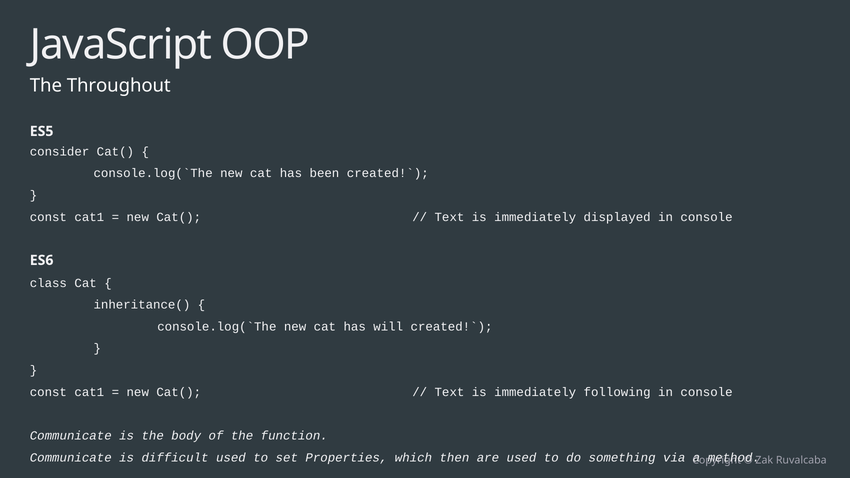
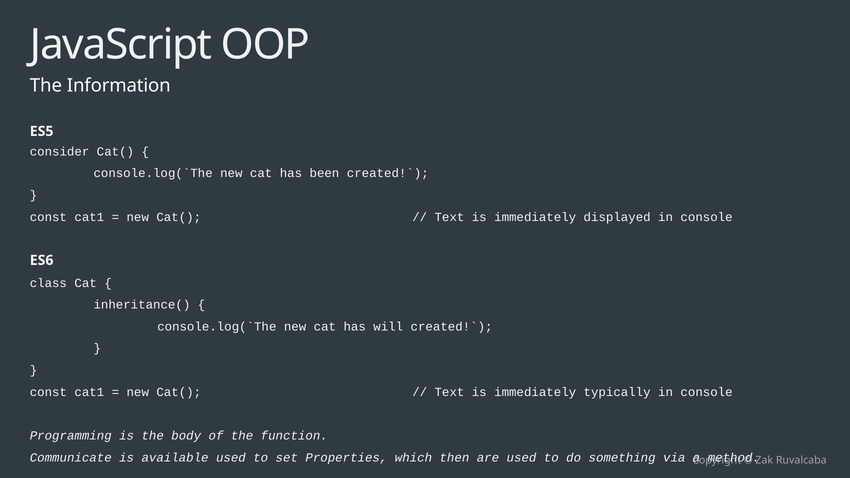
Throughout: Throughout -> Information (119, 86)
following: following -> typically (617, 392)
Communicate: Communicate -> Programming (71, 436)
difficult: difficult -> available (175, 458)
